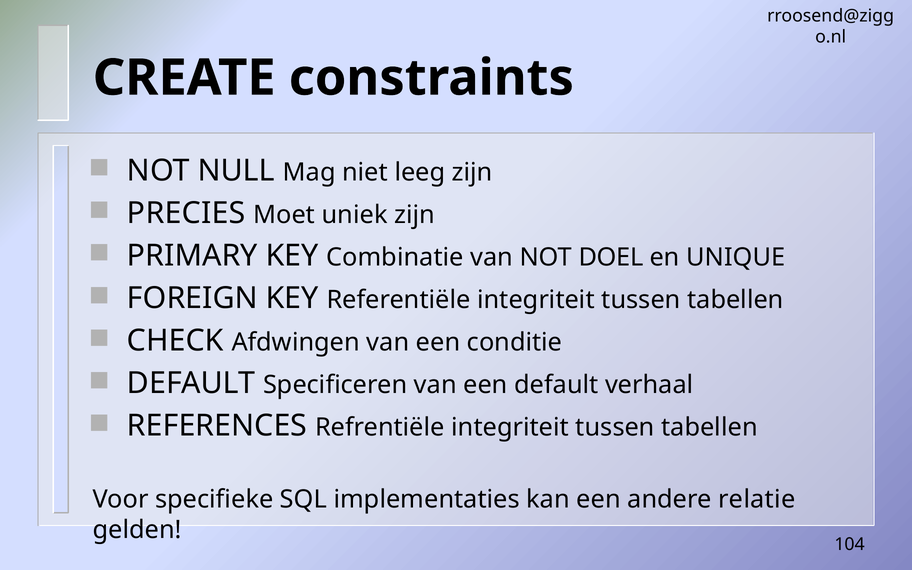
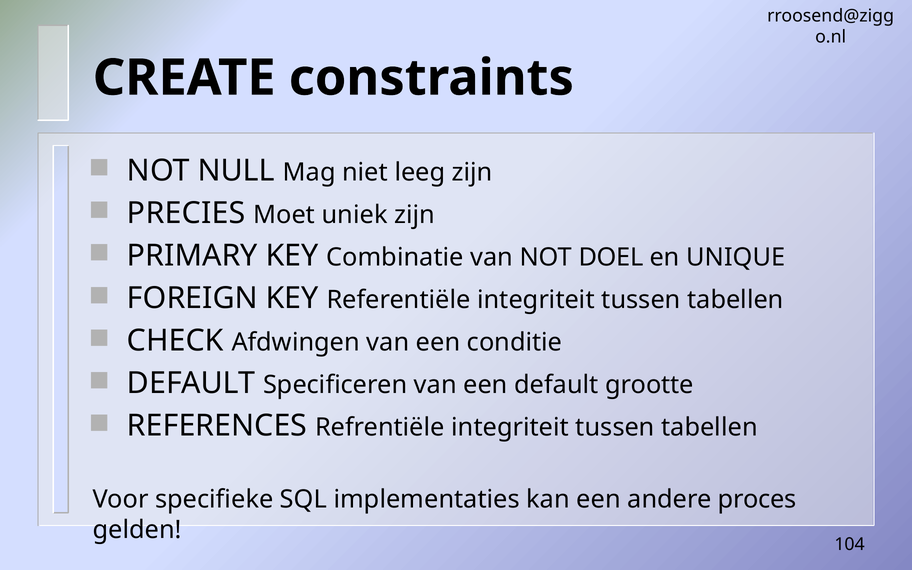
verhaal: verhaal -> grootte (649, 385)
relatie: relatie -> proces (757, 500)
